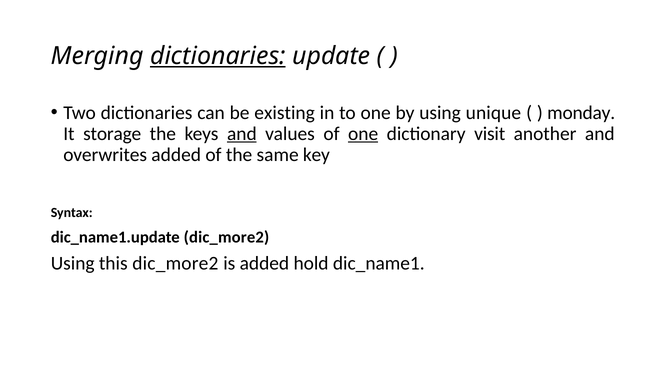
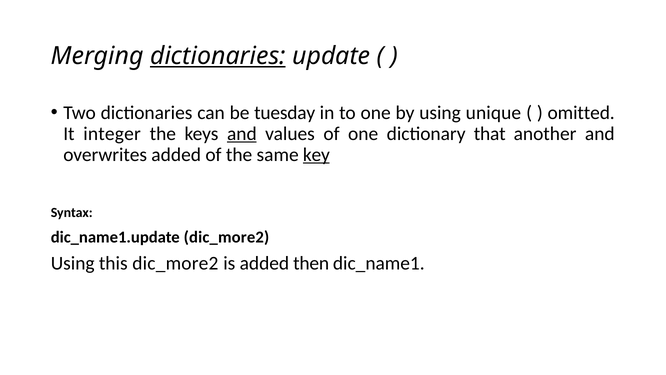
existing: existing -> tuesday (285, 113)
monday: monday -> omitted (581, 113)
storage: storage -> integer (112, 134)
one underline: present -> none (363, 134)
visit: visit -> that (490, 134)
key underline: none -> present (316, 155)
hold: hold -> then (311, 263)
